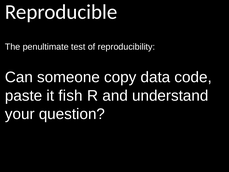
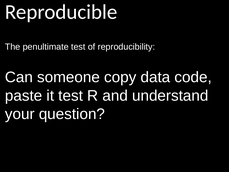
it fish: fish -> test (71, 95)
